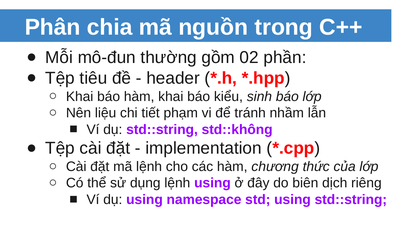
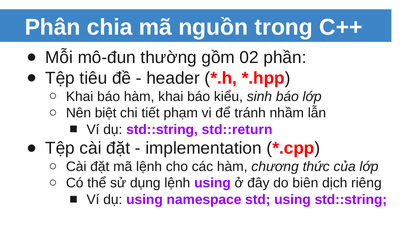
liệu: liệu -> biệt (106, 113)
std::không: std::không -> std::return (237, 129)
